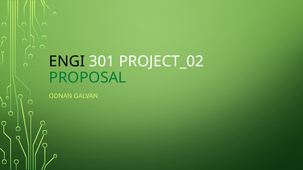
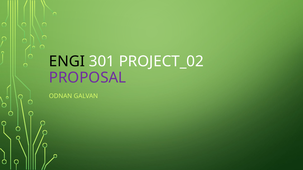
PROPOSAL colour: green -> purple (88, 78)
